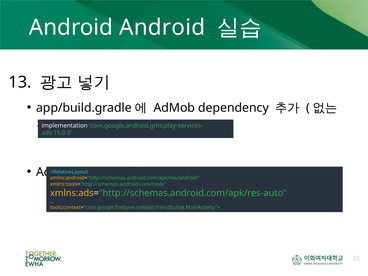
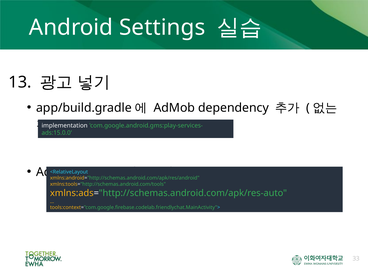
Android Android: Android -> Settings (162, 28)
